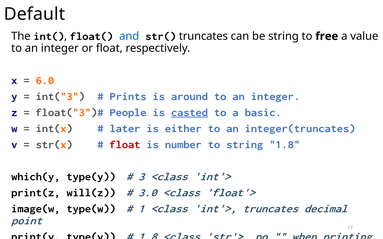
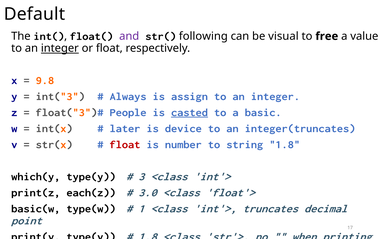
and colour: blue -> purple (129, 36)
str( truncates: truncates -> following (203, 36)
be string: string -> visual (283, 36)
integer underline: none -> present (60, 48)
6.0: 6.0 -> 9.8 (45, 80)
Prints: Prints -> Always (128, 97)
around: around -> assign (189, 97)
either: either -> device (183, 129)
will(z: will(z -> each(z (91, 193)
image(w: image(w -> basic(w (36, 209)
